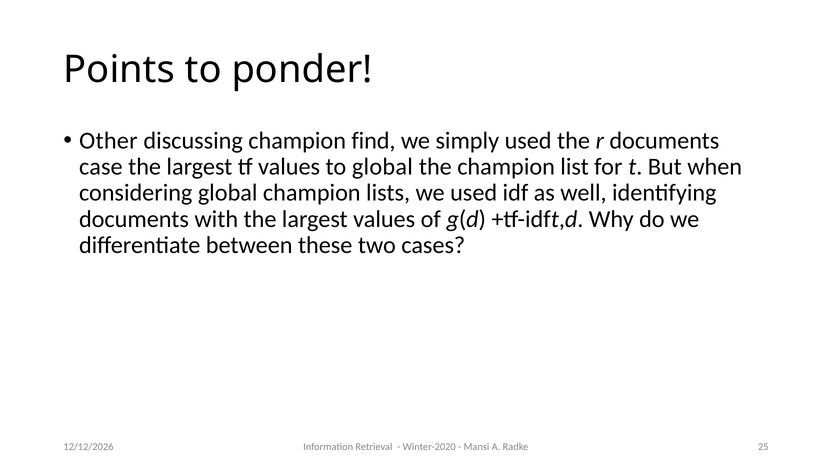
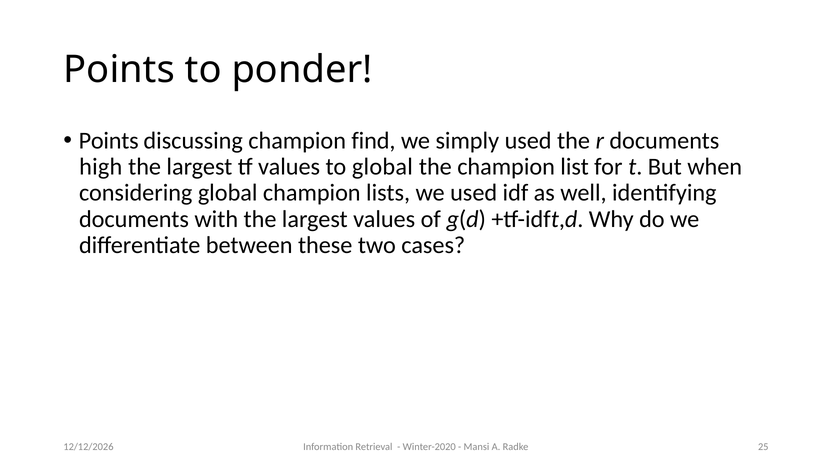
Other: Other -> Points (109, 141)
case: case -> high (101, 167)
